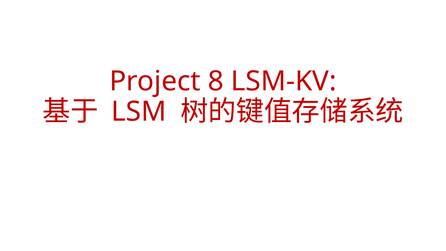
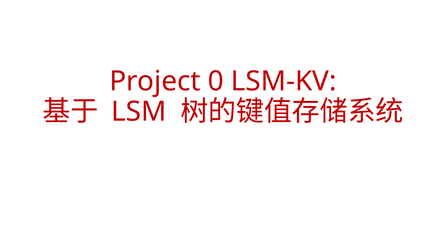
8: 8 -> 0 (216, 81)
